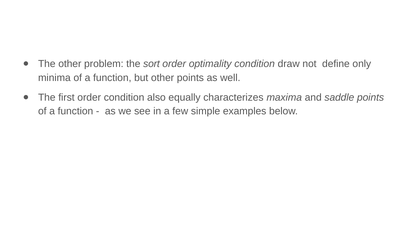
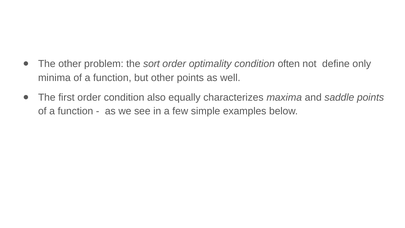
draw: draw -> often (289, 64)
